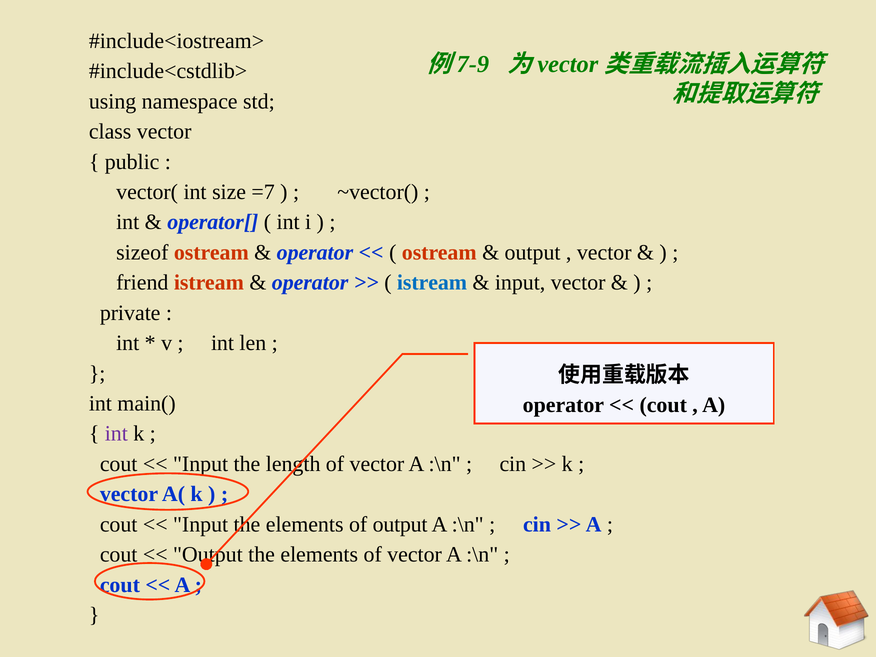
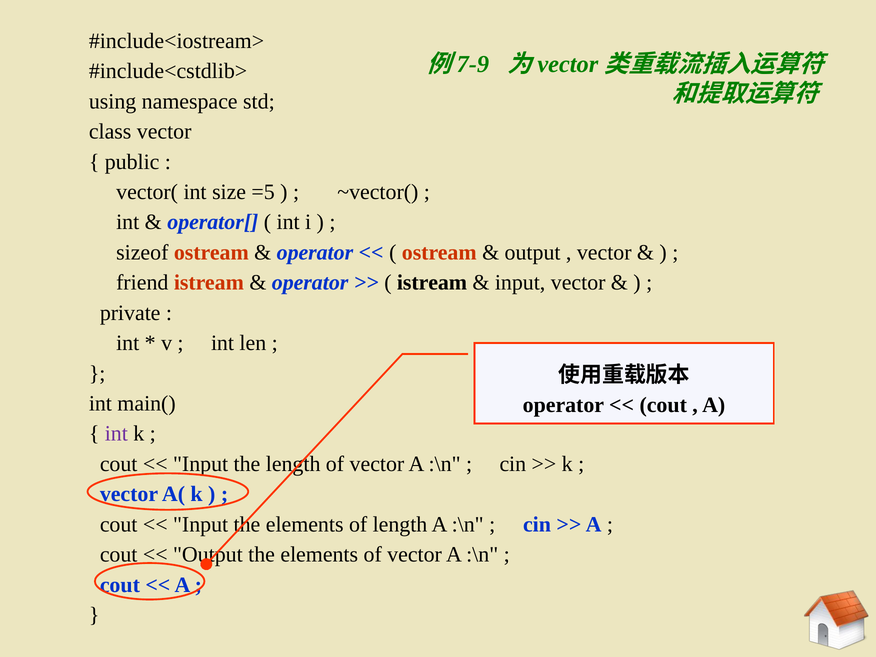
=7: =7 -> =5 (263, 192)
istream colour: blue -> black (432, 283)
of output: output -> length (400, 524)
